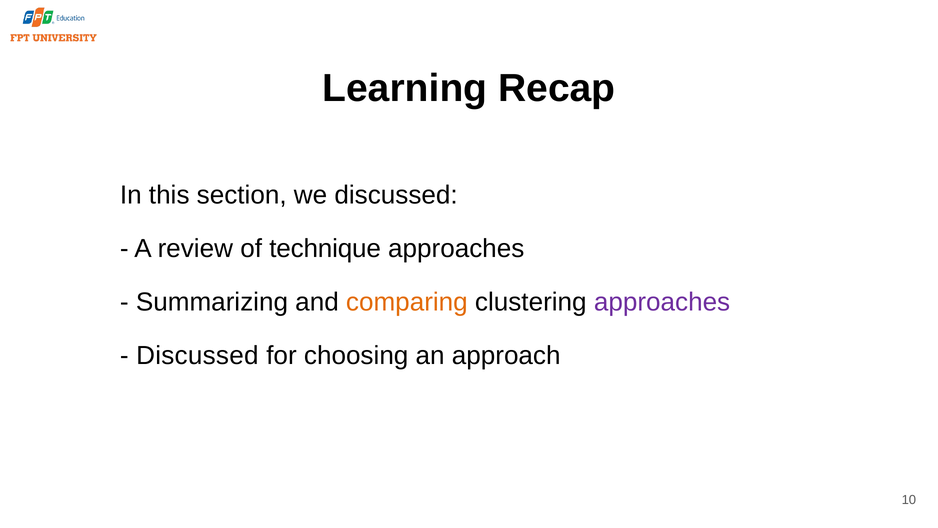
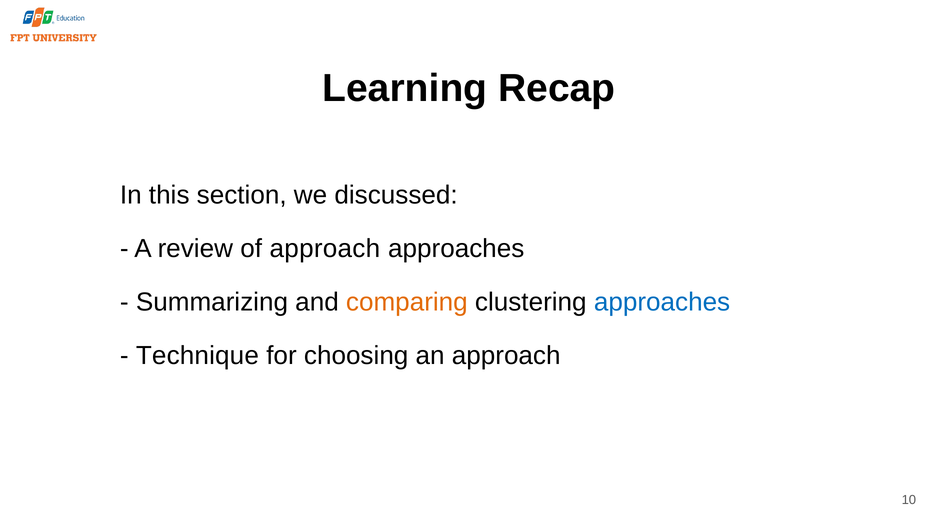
of technique: technique -> approach (325, 249)
approaches colour: purple -> blue (662, 302)
Discussed: Discussed -> Technique (197, 356)
